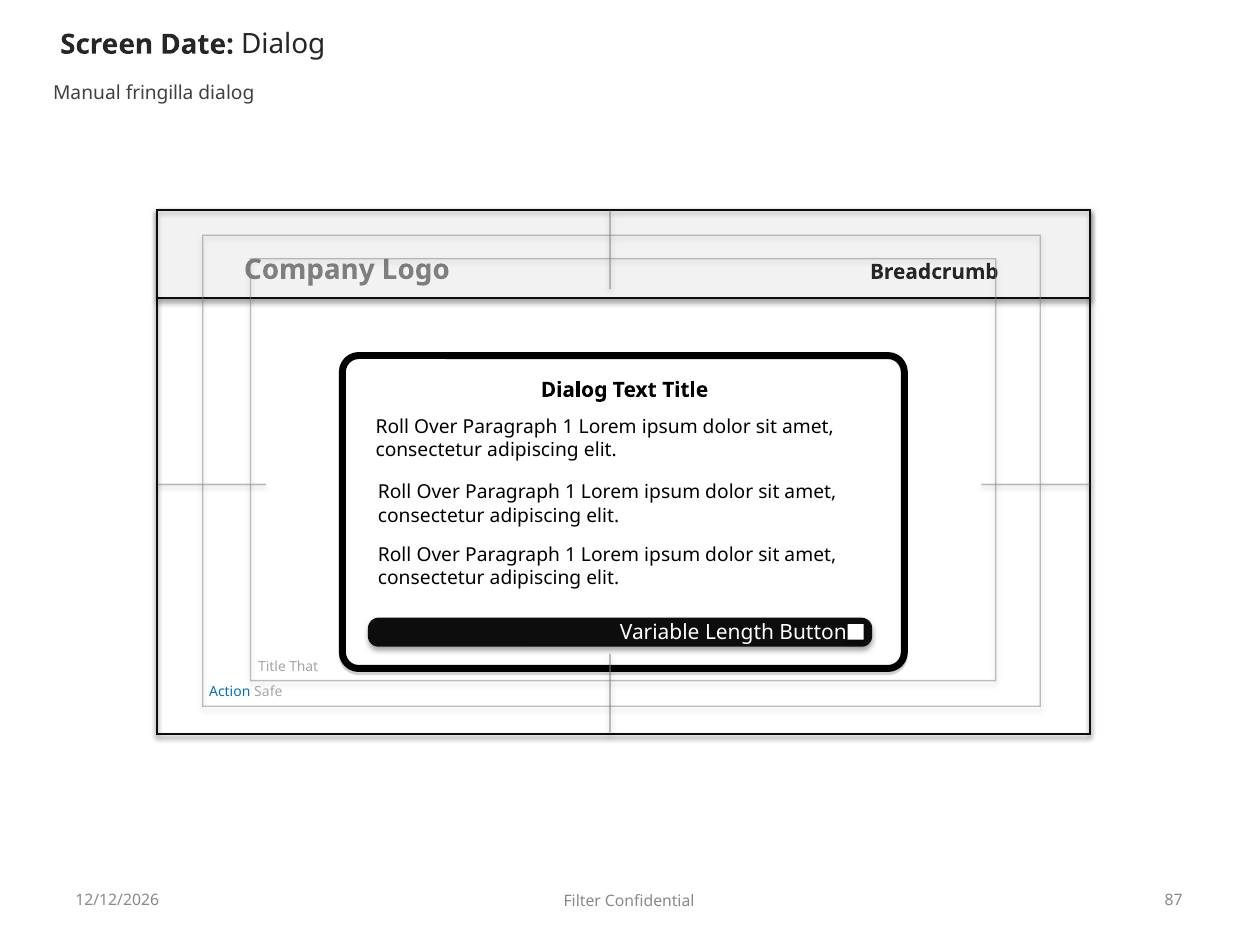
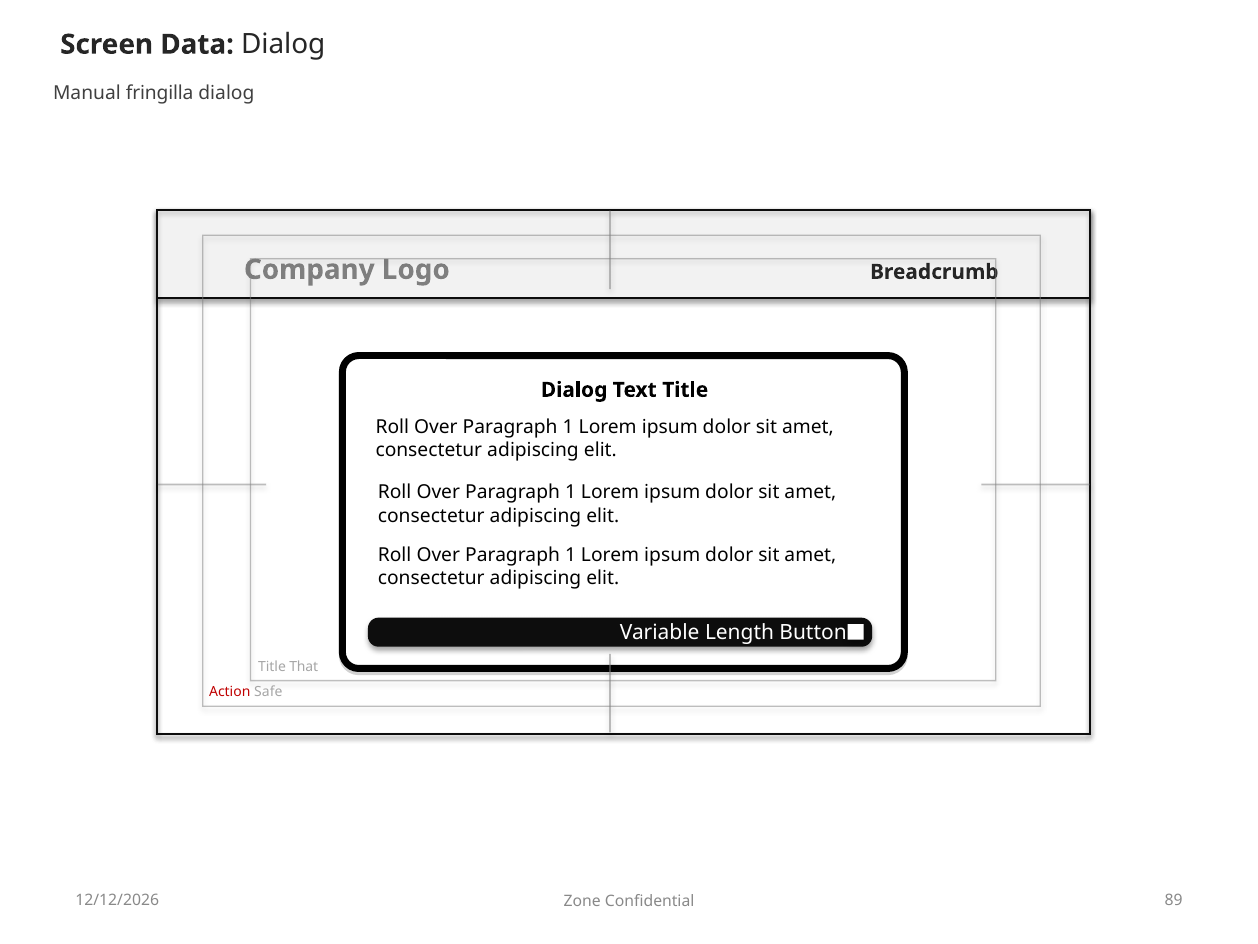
Date: Date -> Data (197, 44)
Action colour: blue -> red (230, 692)
Filter: Filter -> Zone (582, 901)
87: 87 -> 89 (1174, 899)
